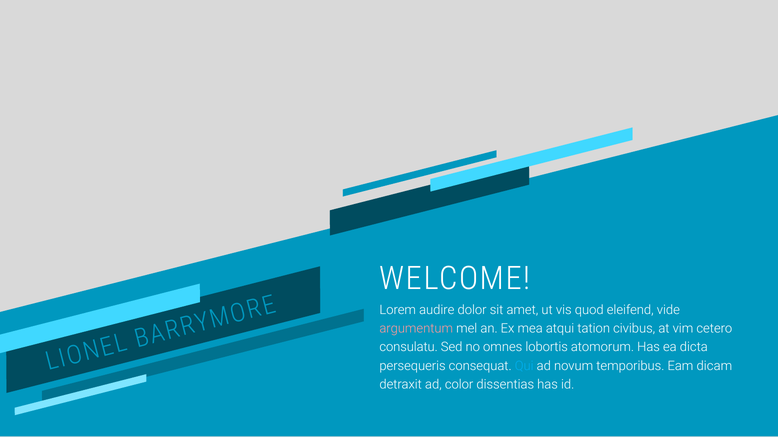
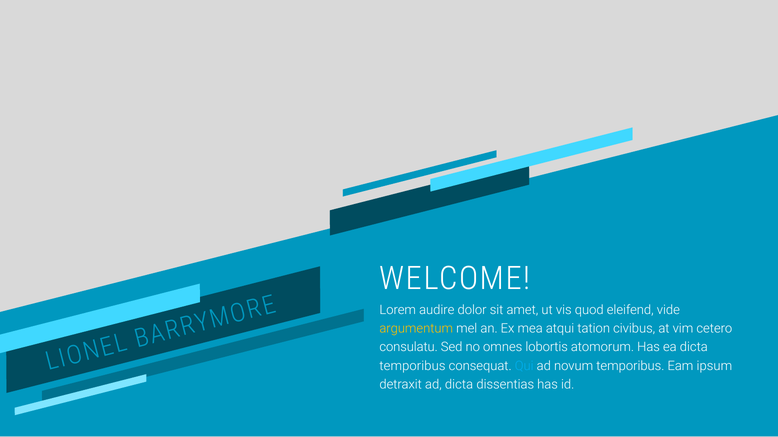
argumentum colour: pink -> yellow (416, 329)
persequeris: persequeris -> temporibus (412, 366)
dicam: dicam -> ipsum (714, 366)
ad color: color -> dicta (459, 385)
